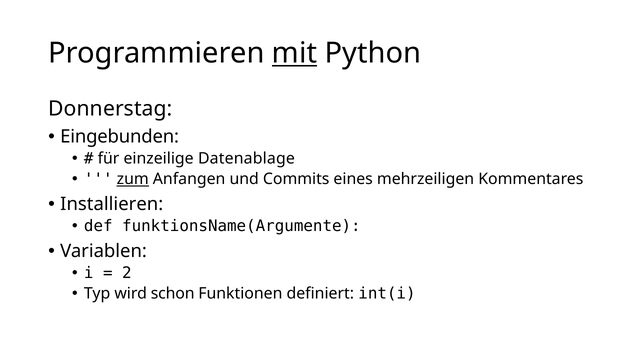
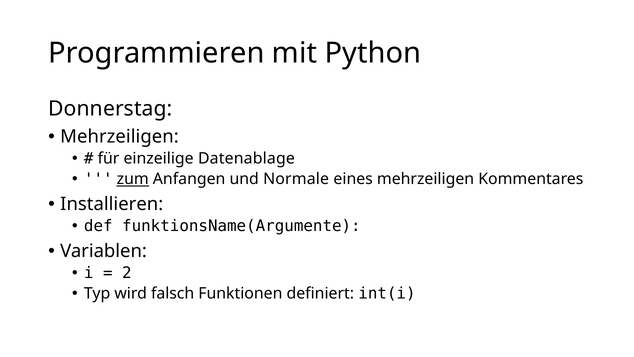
mit underline: present -> none (295, 53)
Eingebunden: Eingebunden -> Mehrzeiligen (119, 137)
Commits: Commits -> Normale (296, 179)
schon: schon -> falsch (173, 293)
